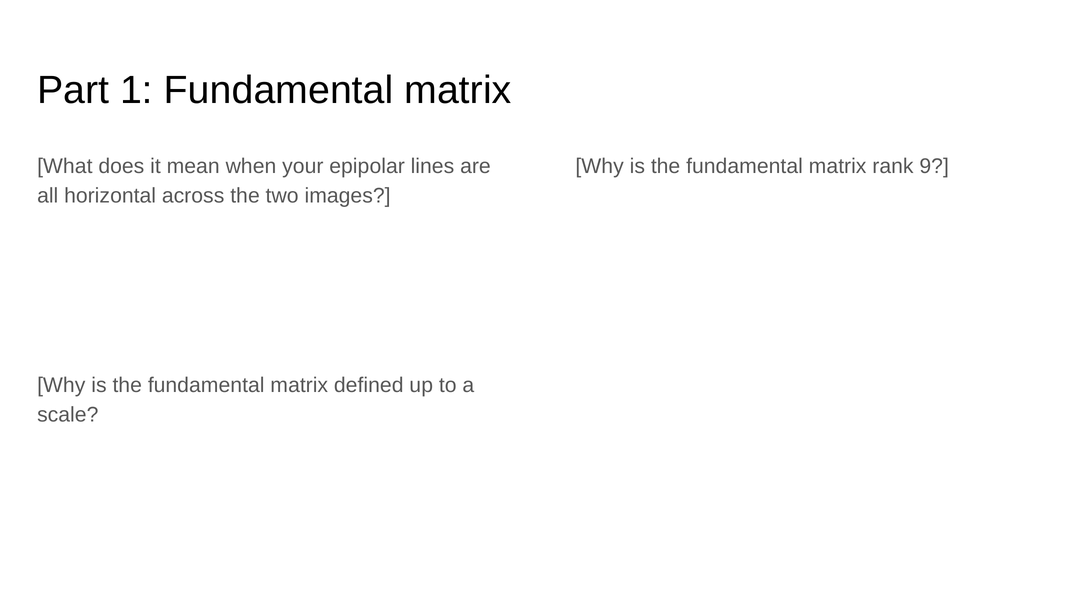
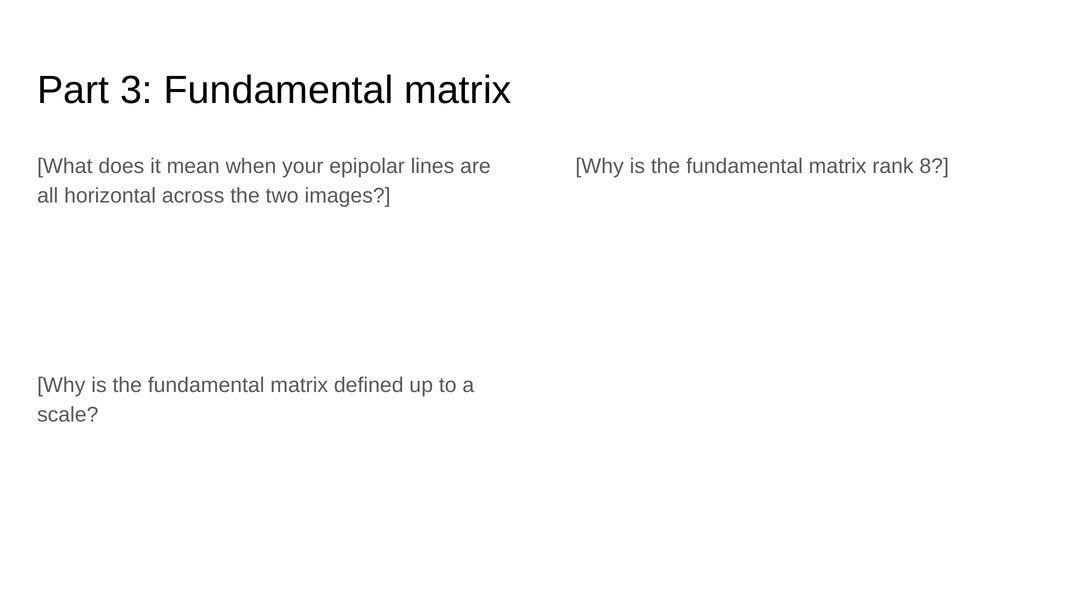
1: 1 -> 3 (137, 90)
9: 9 -> 8 (934, 166)
